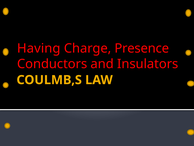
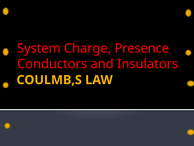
Having: Having -> System (39, 48)
